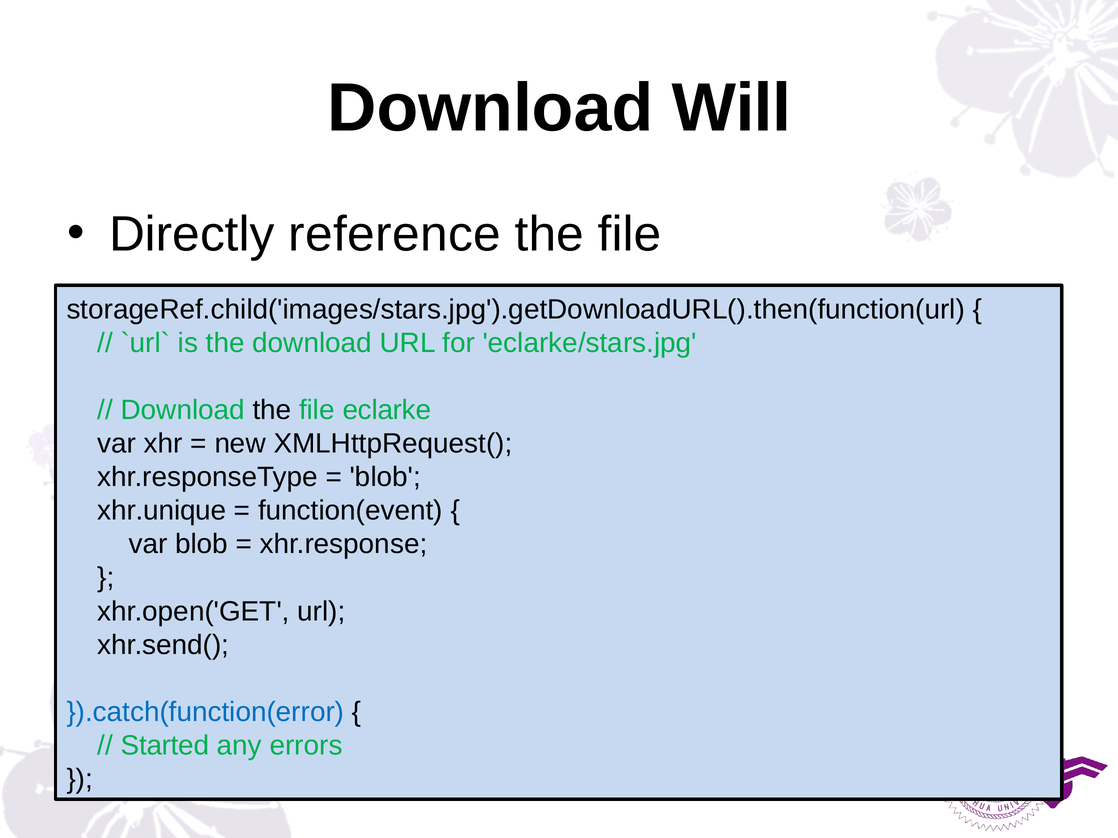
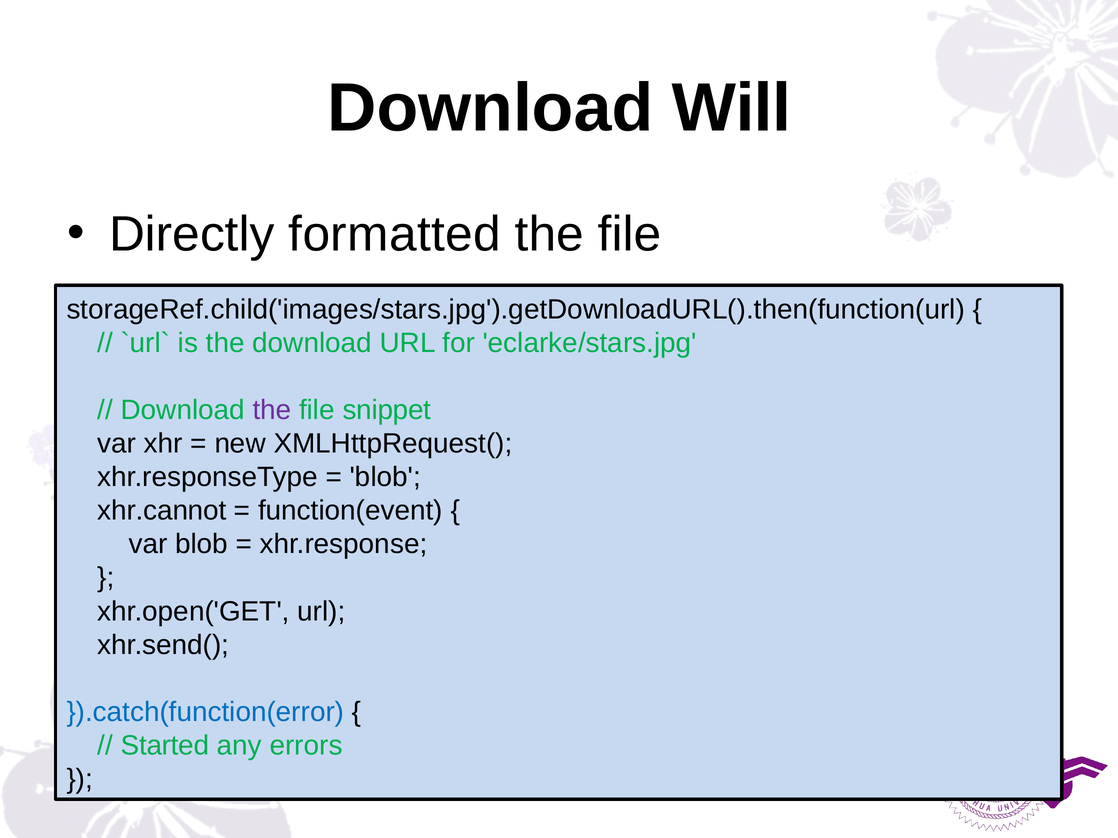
reference: reference -> formatted (395, 235)
the colour: black -> purple (272, 410)
eclarke: eclarke -> snippet (387, 410)
xhr.unique: xhr.unique -> xhr.cannot (162, 511)
